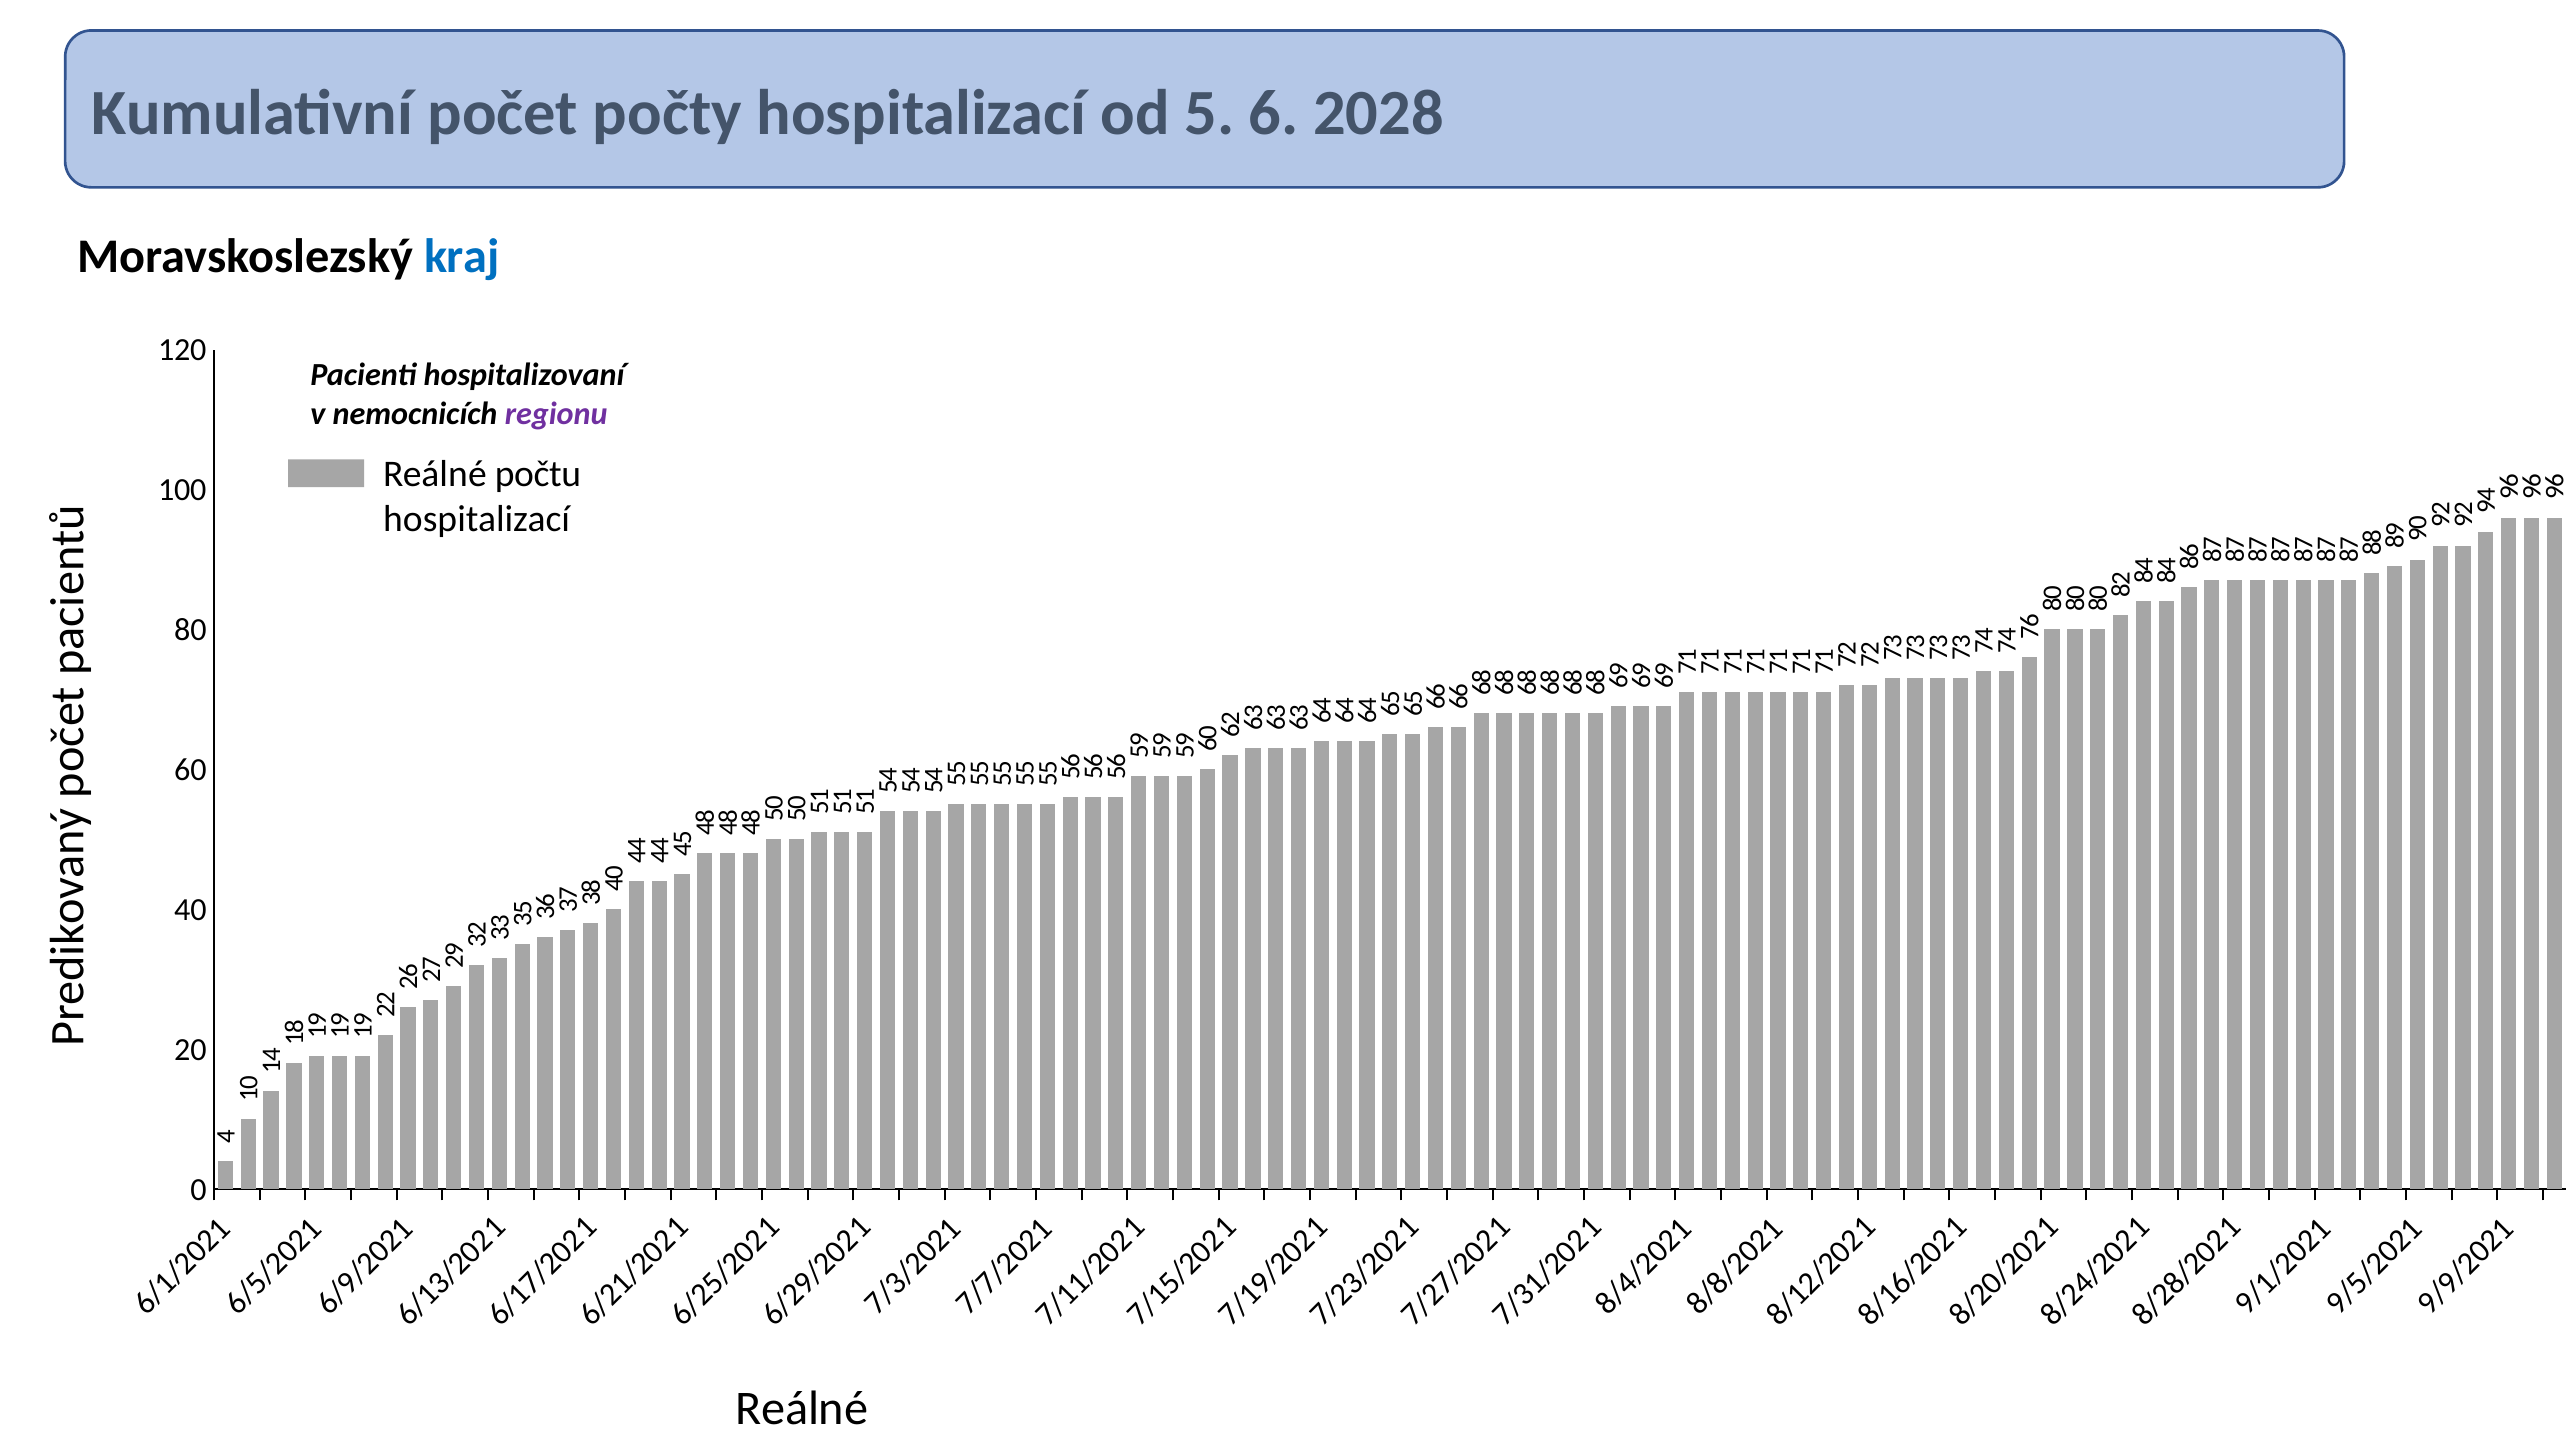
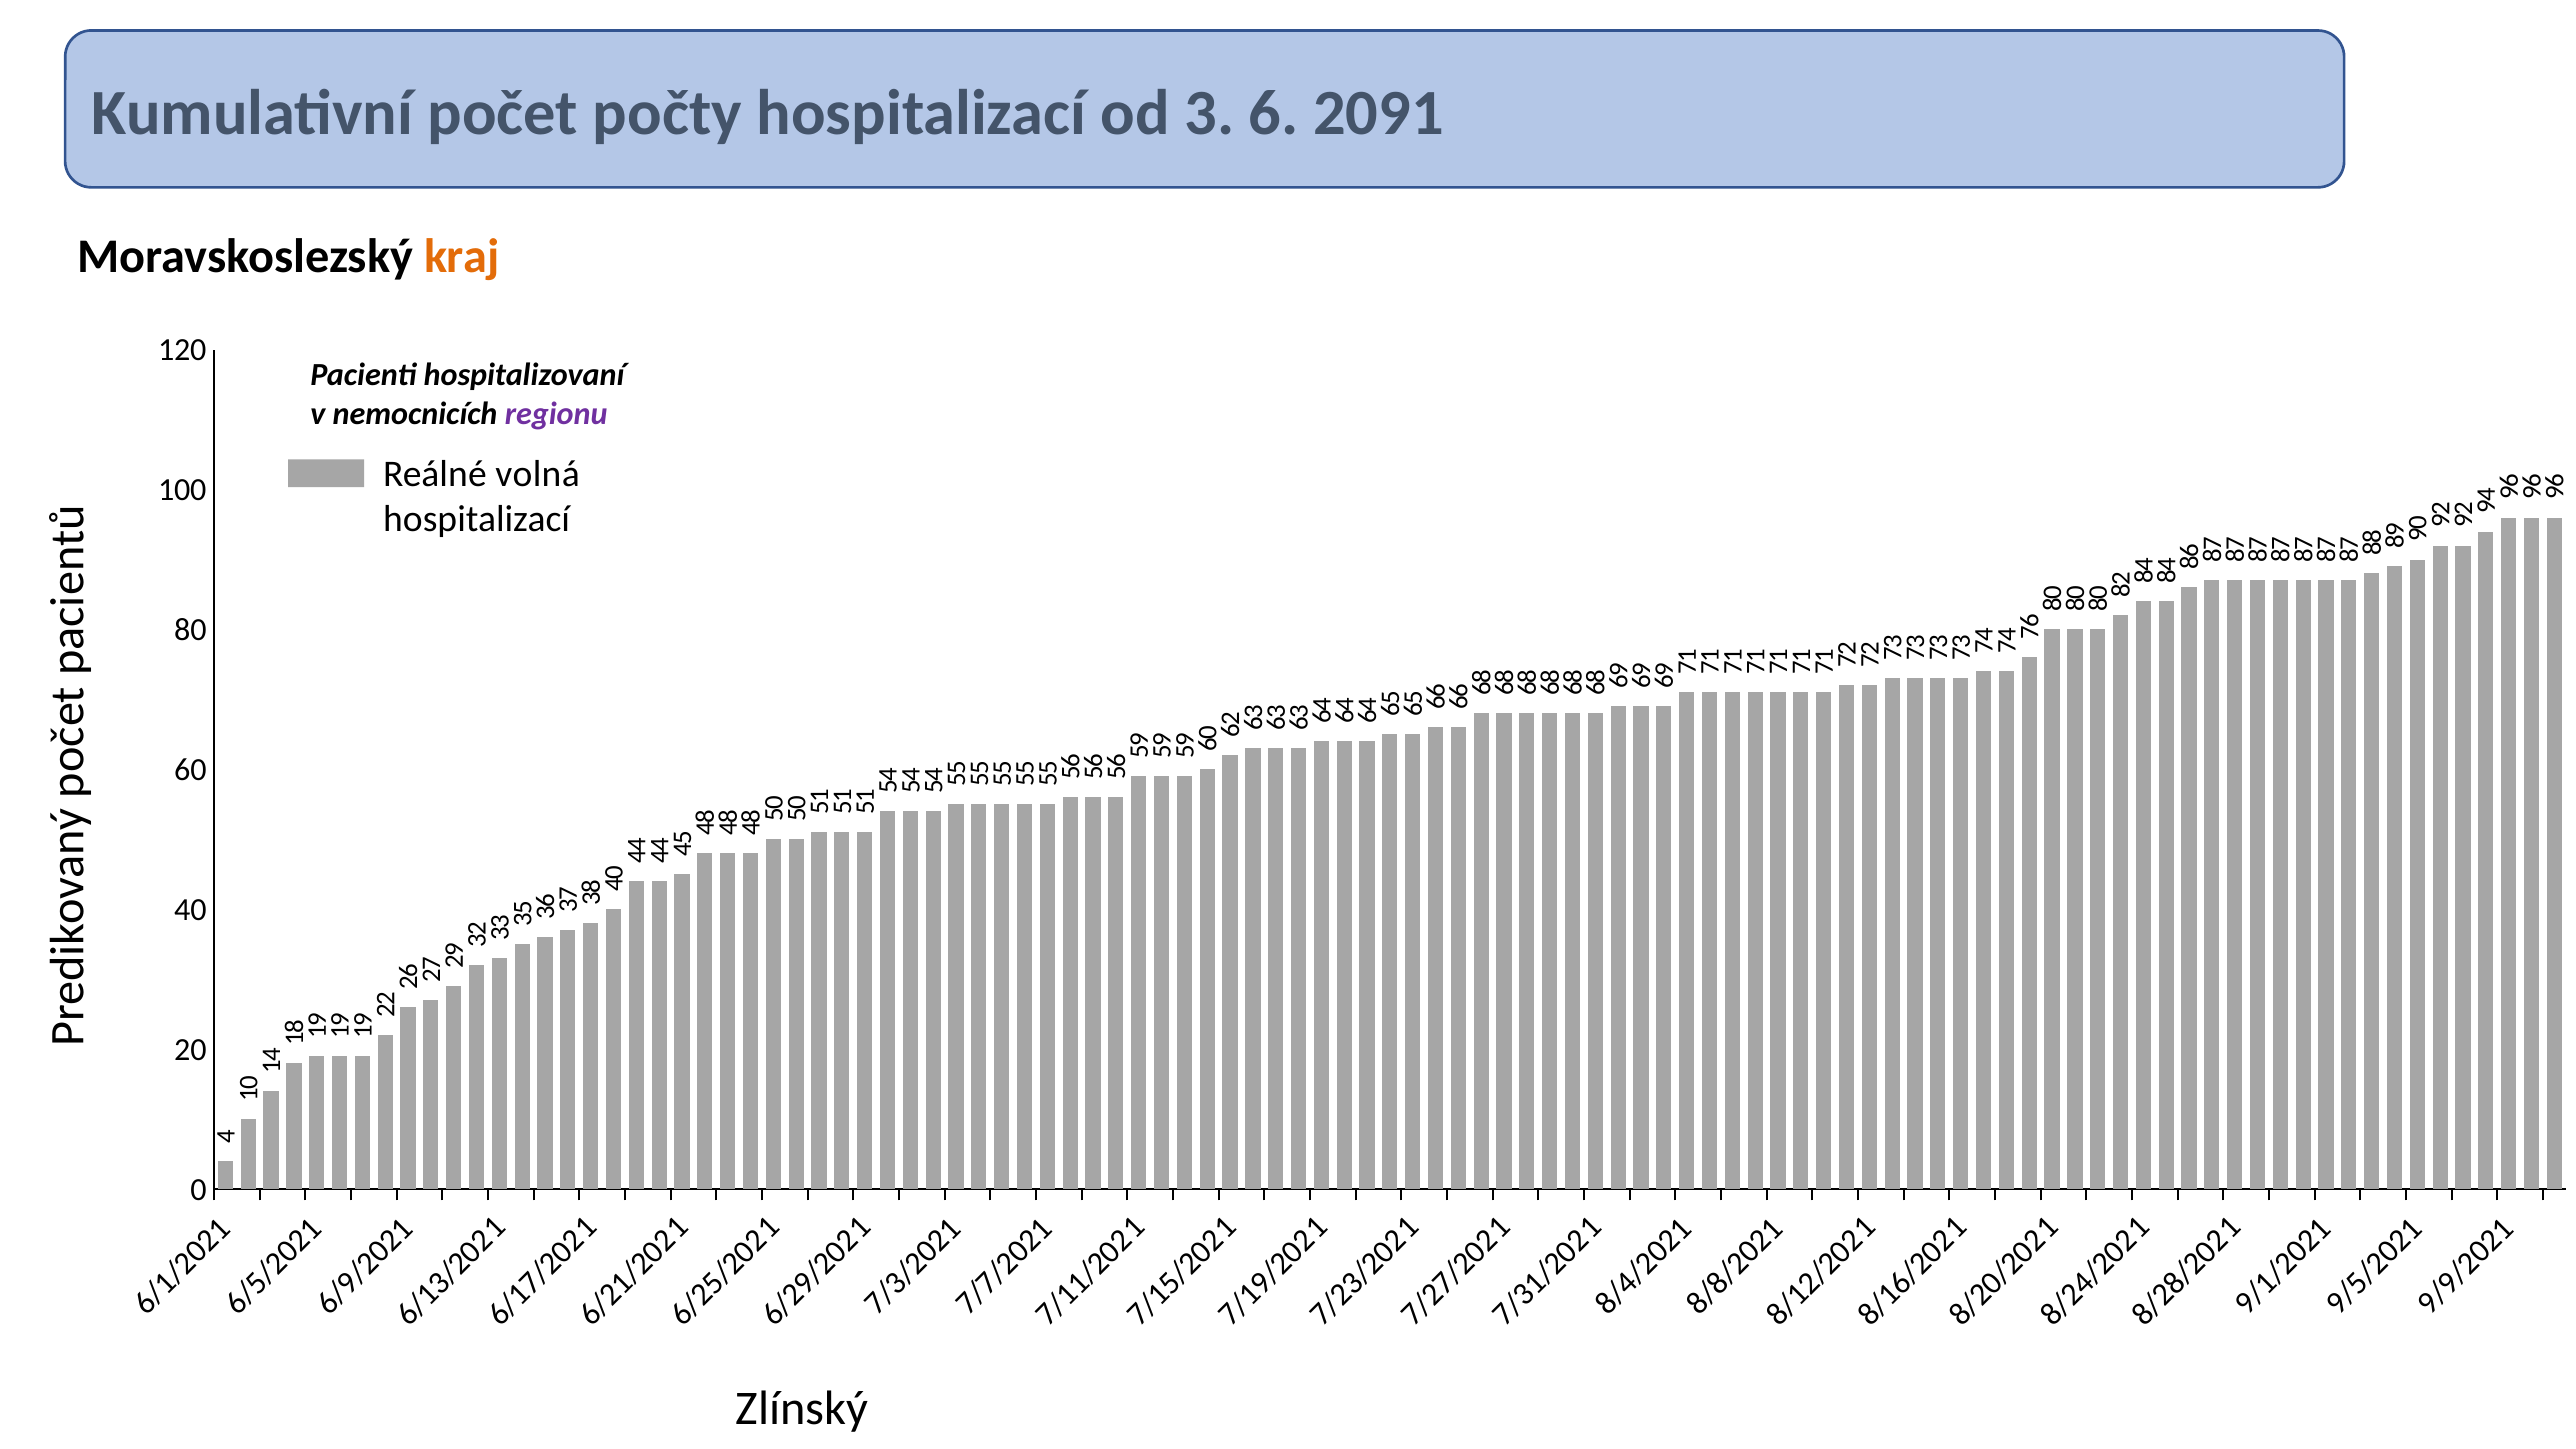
od 5: 5 -> 3 (1209, 113)
2028: 2028 -> 2091 (1378, 113)
kraj colour: blue -> orange (462, 257)
počtu: počtu -> volná (538, 474)
Reálné: Reálné -> Zlínský (802, 1408)
